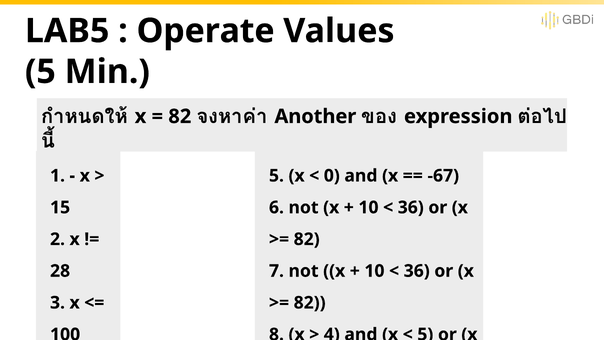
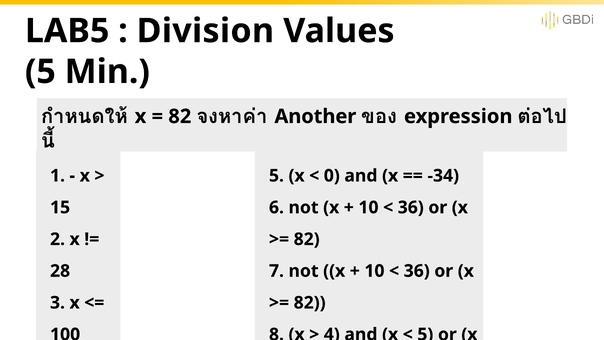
Operate: Operate -> Division (205, 31)
-67: -67 -> -34 (443, 176)
